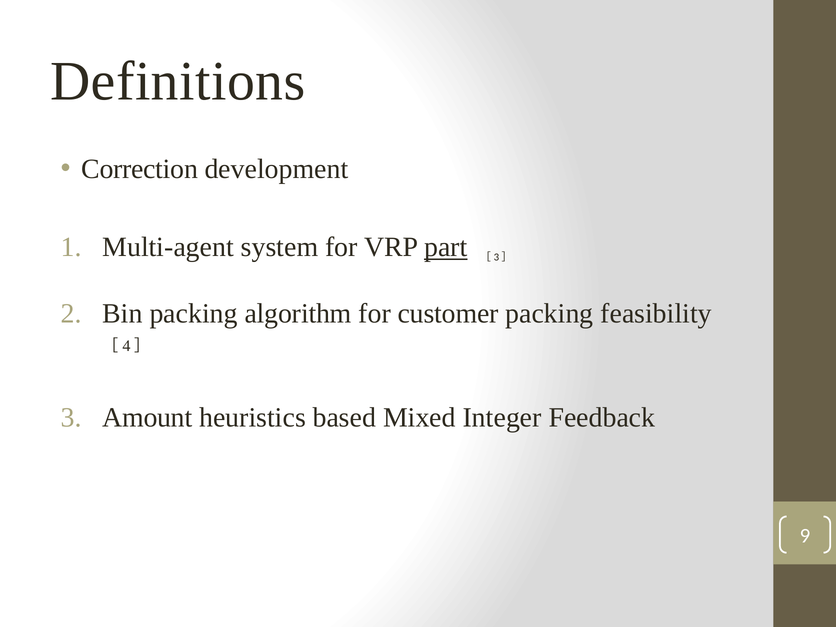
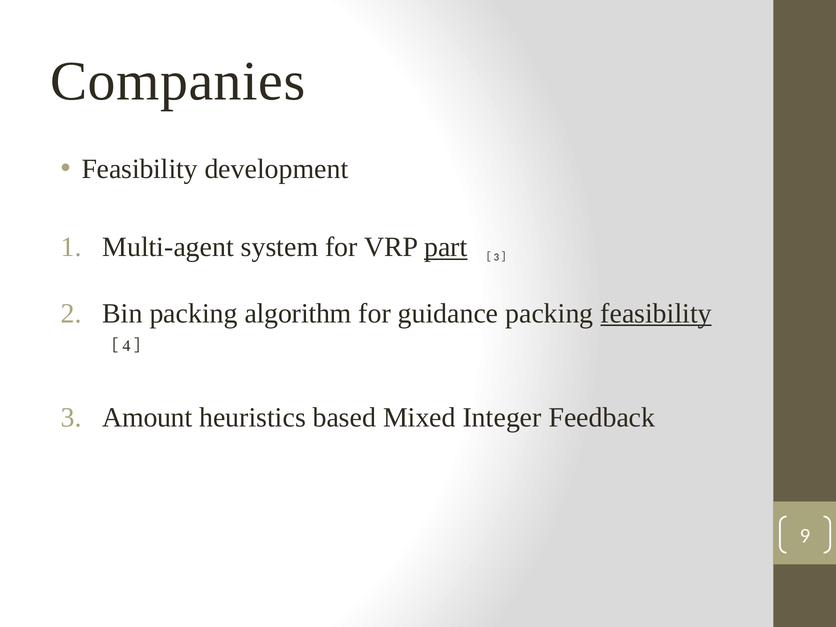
Definitions: Definitions -> Companies (178, 81)
Correction: Correction -> Feasibility (140, 169)
customer: customer -> guidance (448, 313)
feasibility underline: none -> present (656, 313)
